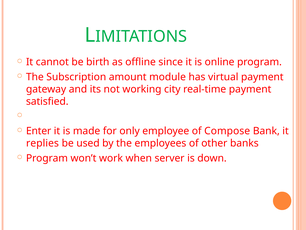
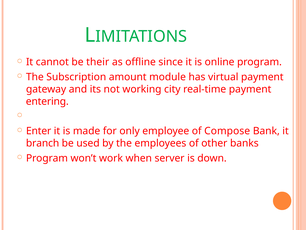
birth: birth -> their (98, 62)
satisfied: satisfied -> entering (47, 101)
replies: replies -> branch (43, 143)
